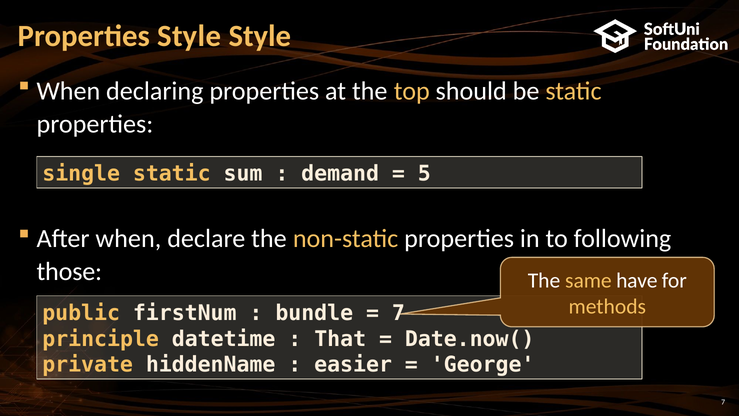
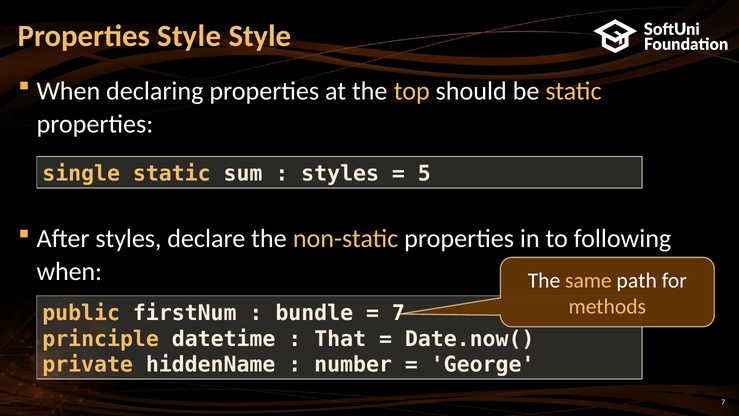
demand: demand -> styles (340, 174)
After when: when -> styles (128, 239)
those: those -> when (69, 272)
have: have -> path (637, 280)
easier: easier -> number (353, 365)
